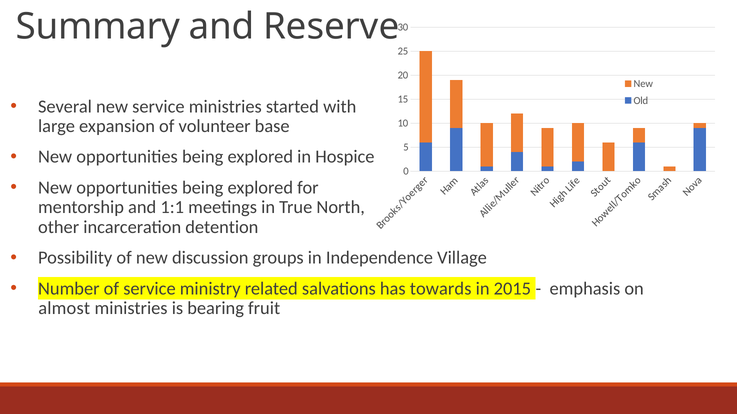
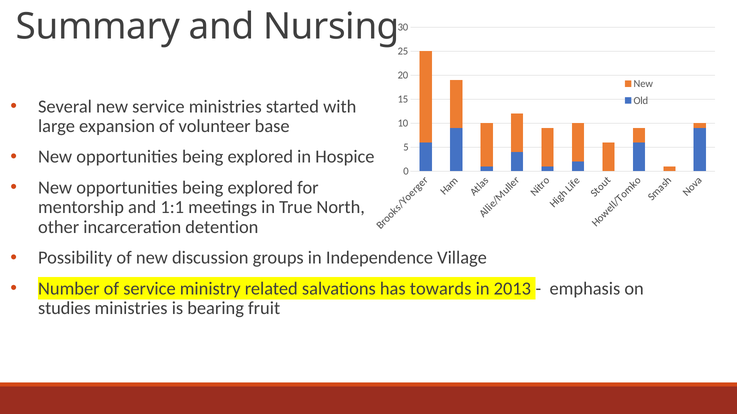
Reserve: Reserve -> Nursing (331, 26)
2015: 2015 -> 2013 (512, 289)
almost: almost -> studies (64, 309)
